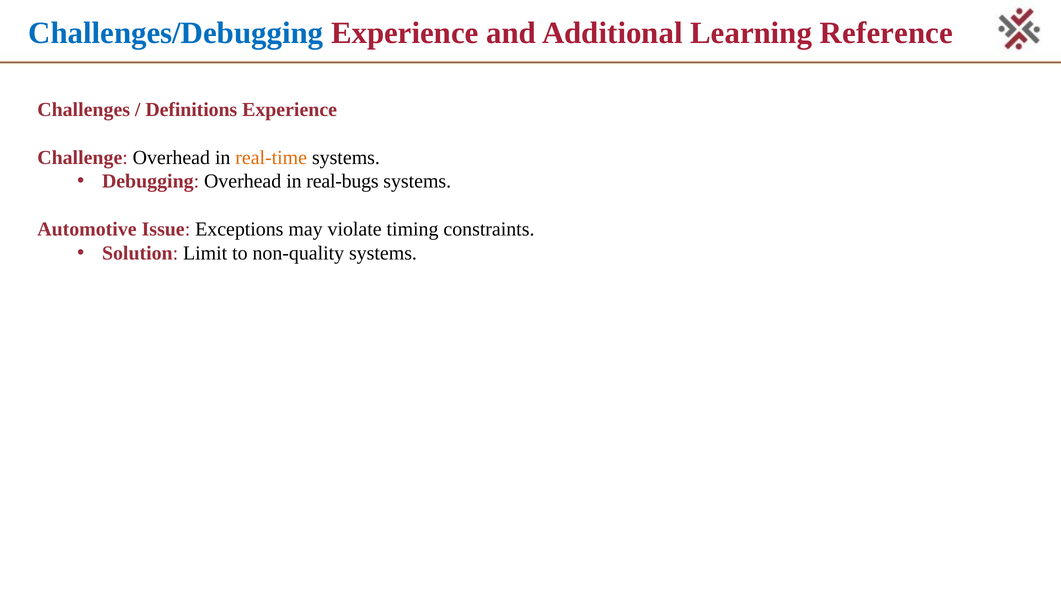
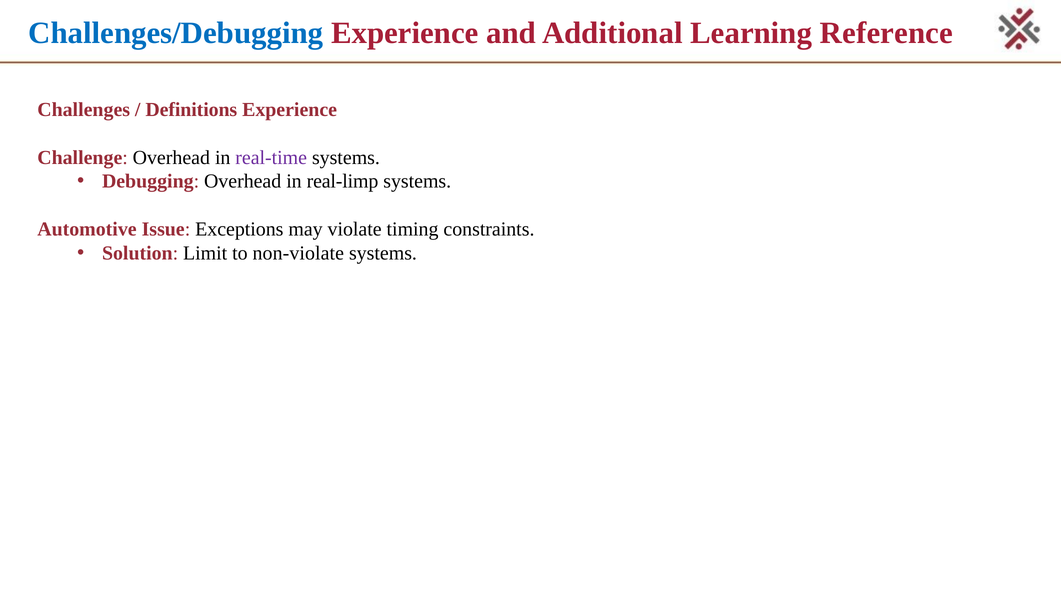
real-time colour: orange -> purple (271, 157)
real-bugs: real-bugs -> real-limp (343, 181)
non-quality: non-quality -> non-violate (298, 253)
